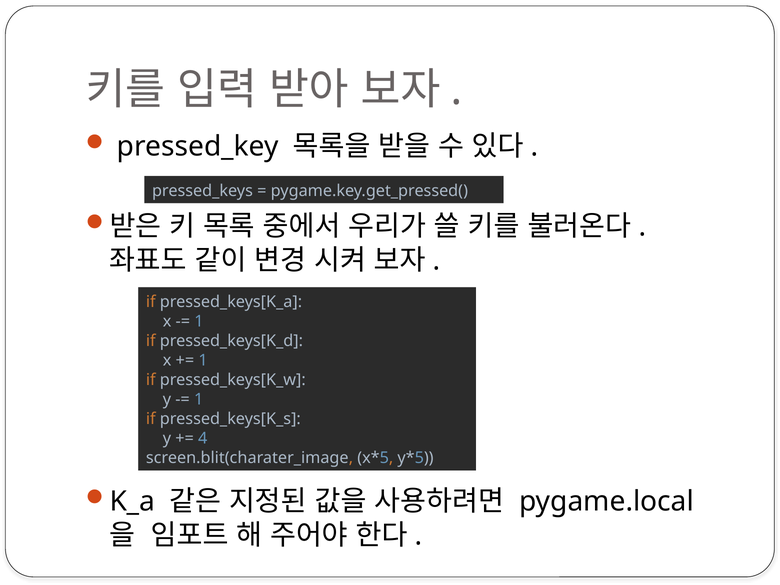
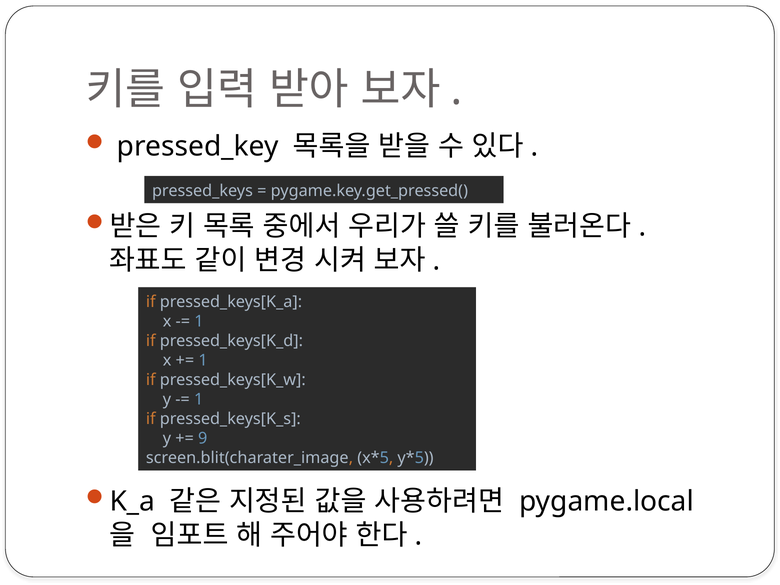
4: 4 -> 9 (203, 438)
